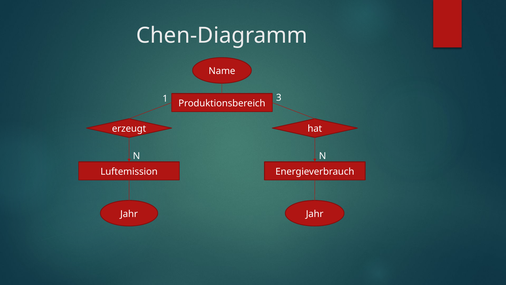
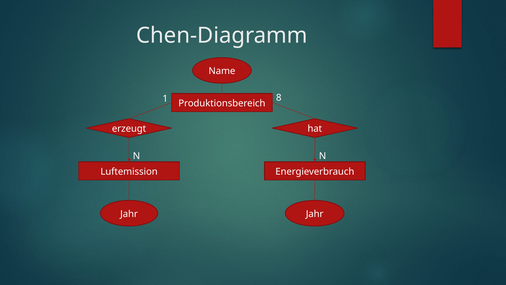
3: 3 -> 8 (279, 98)
